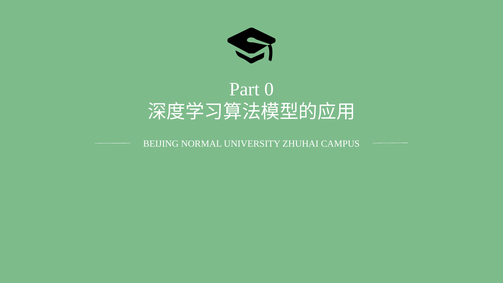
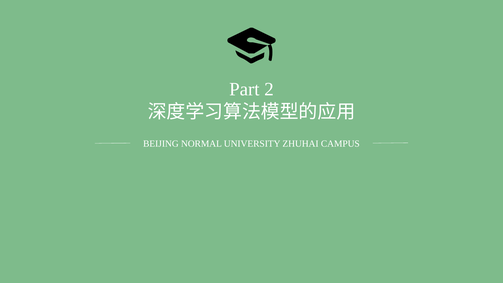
0: 0 -> 2 (269, 89)
